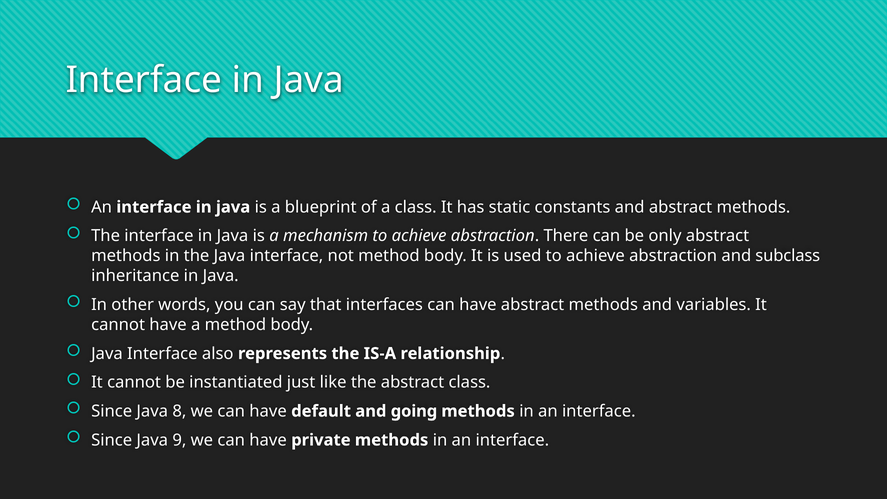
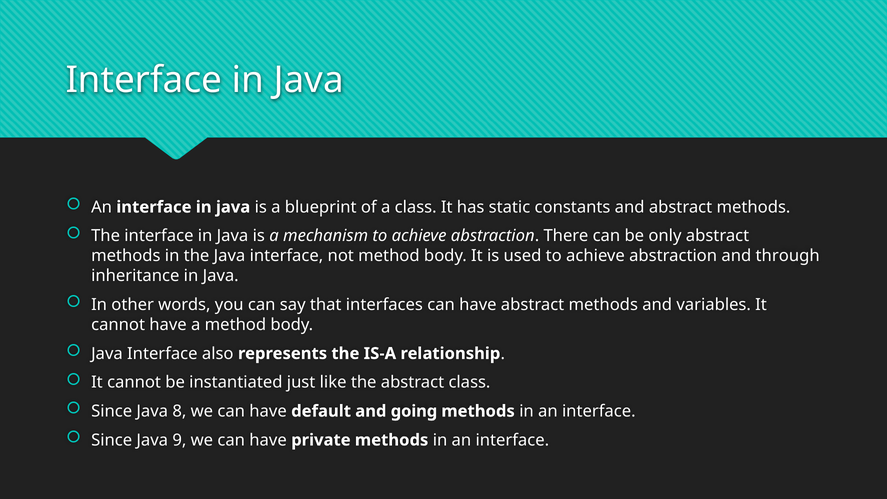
subclass: subclass -> through (788, 256)
